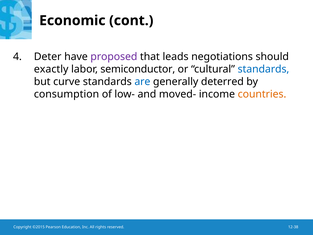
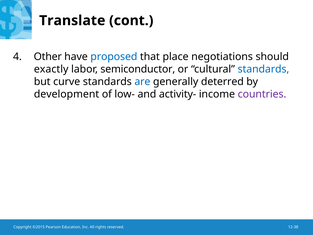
Economic: Economic -> Translate (72, 21)
Deter: Deter -> Other (48, 57)
proposed colour: purple -> blue (114, 57)
leads: leads -> place (176, 57)
consumption: consumption -> development (67, 94)
moved-: moved- -> activity- (178, 94)
countries colour: orange -> purple (262, 94)
